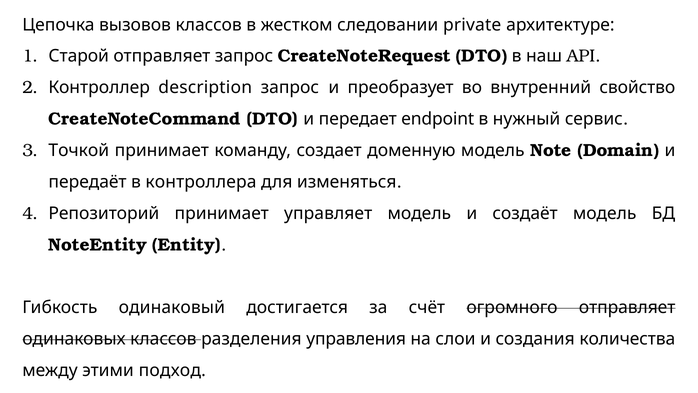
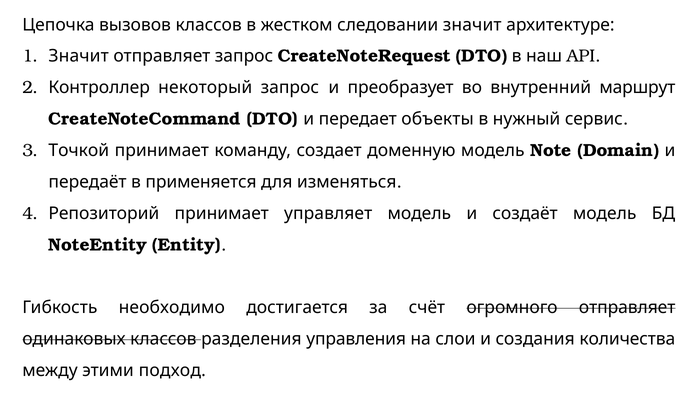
следовании private: private -> значит (472, 25)
Старой: Старой -> Значит (79, 56)
description: description -> некоторый (205, 88)
свойство: свойство -> маршрут (637, 88)
endpoint: endpoint -> объекты (438, 119)
контроллера: контроллера -> применяется (201, 182)
одинаковый: одинаковый -> необходимо (172, 307)
